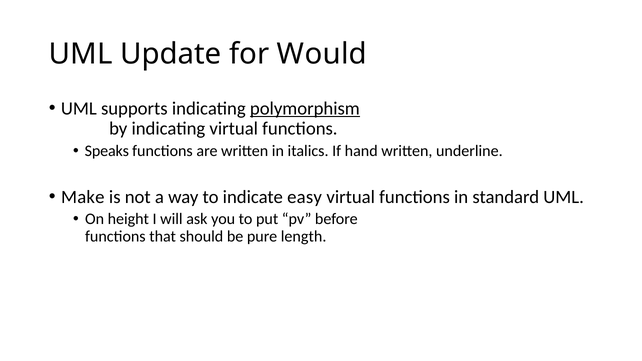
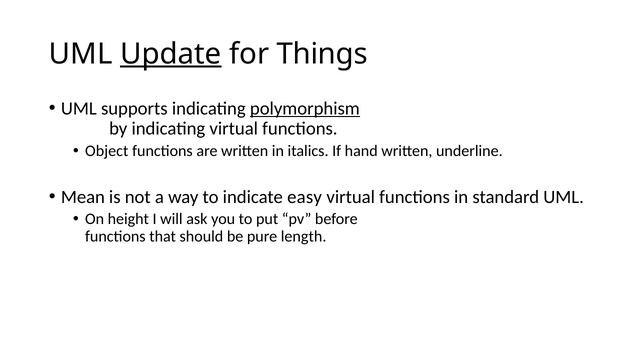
Update underline: none -> present (171, 54)
Would: Would -> Things (322, 54)
Speaks: Speaks -> Object (107, 151)
Make: Make -> Mean (83, 197)
